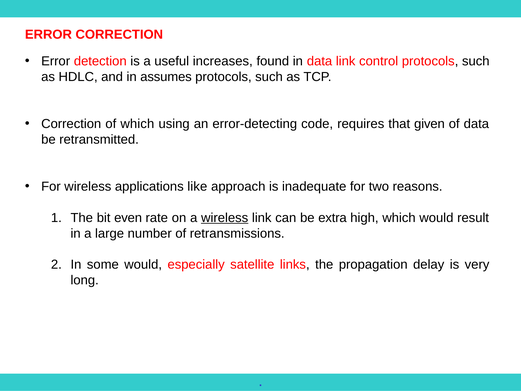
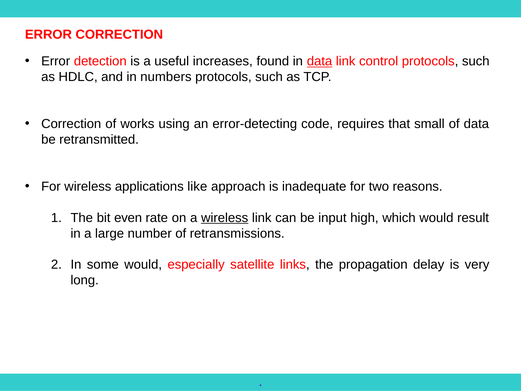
data underline: none -> present (320, 61)
assumes: assumes -> numbers (166, 77)
of which: which -> works (137, 124)
given: given -> small (429, 124)
extra: extra -> input (332, 218)
